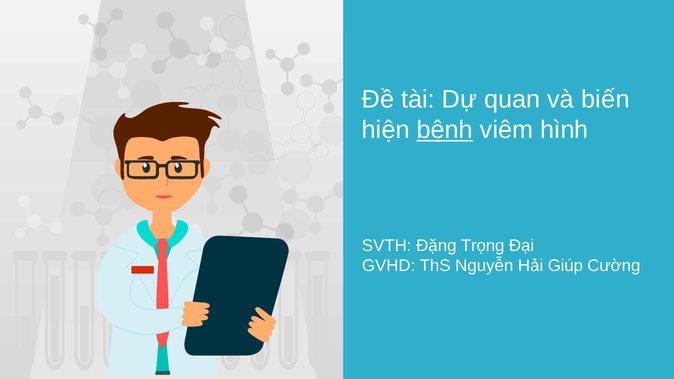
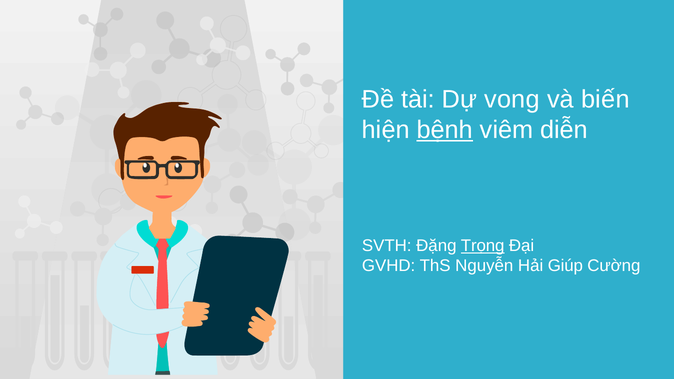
quan: quan -> vong (512, 100)
hình: hình -> diễn (564, 130)
Trọng underline: none -> present (483, 246)
